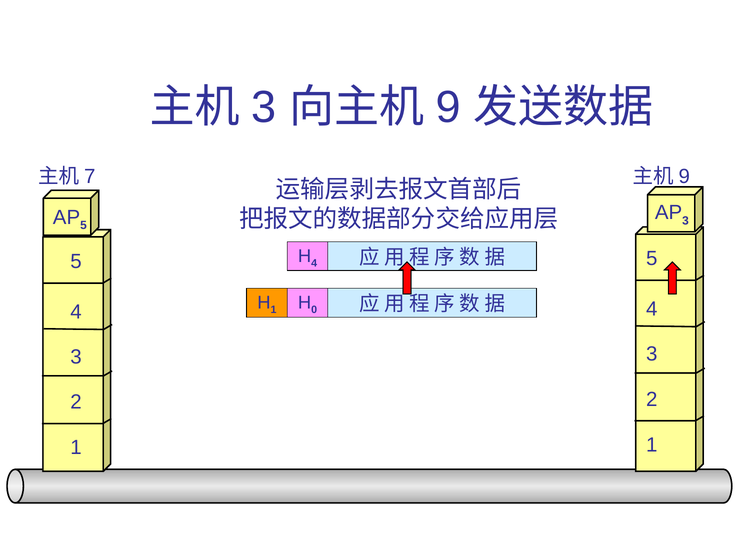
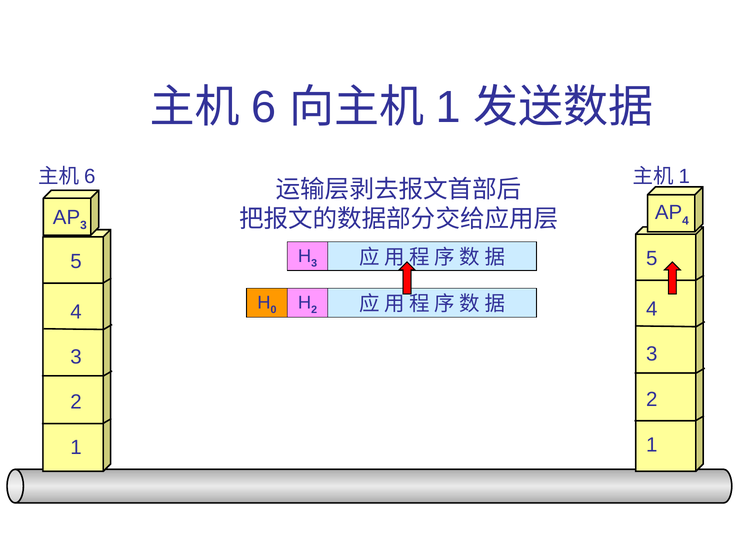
3: 3 -> 6 (264, 108)
9: 9 -> 1 (448, 108)
7: 7 -> 6 (90, 176)
9: 9 -> 1 (684, 176)
3: 3 -> 4 (685, 221)
5: 5 -> 3 (83, 225)
4: 4 -> 3 (314, 263)
1: 1 -> 0 (274, 310)
0: 0 -> 2 (314, 310)
